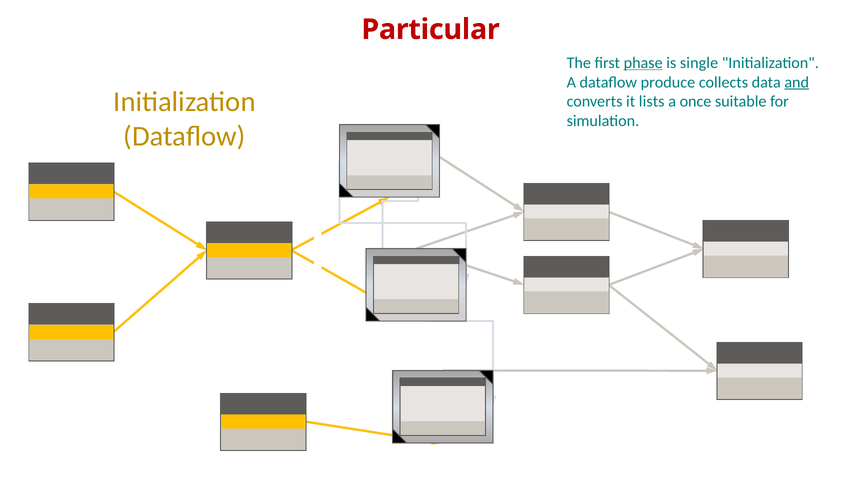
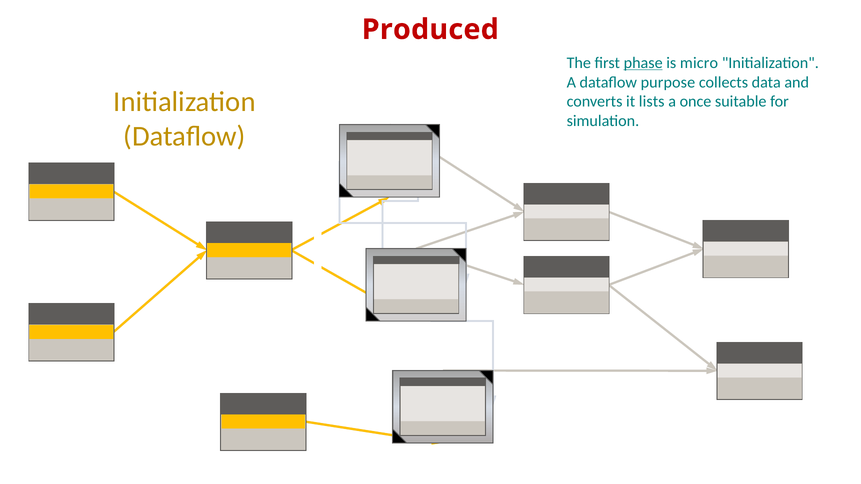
Particular: Particular -> Produced (430, 30)
single: single -> micro (699, 63)
produce: produce -> purpose (668, 82)
and underline: present -> none (797, 82)
